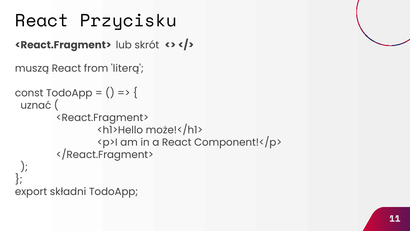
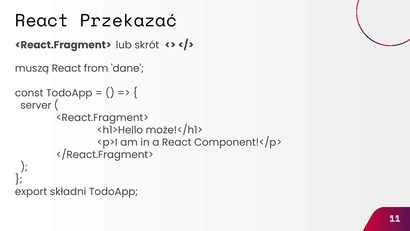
Przycisku: Przycisku -> Przekazać (128, 21)
literą: literą -> dane (127, 68)
uznać: uznać -> server (36, 105)
